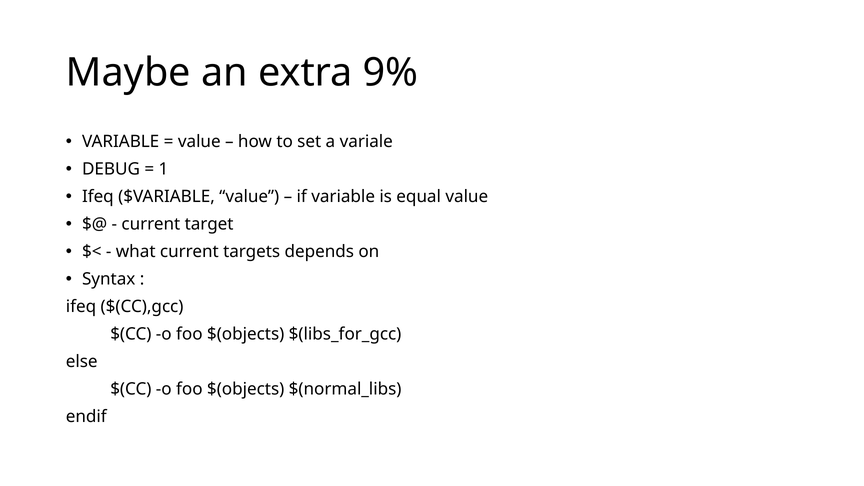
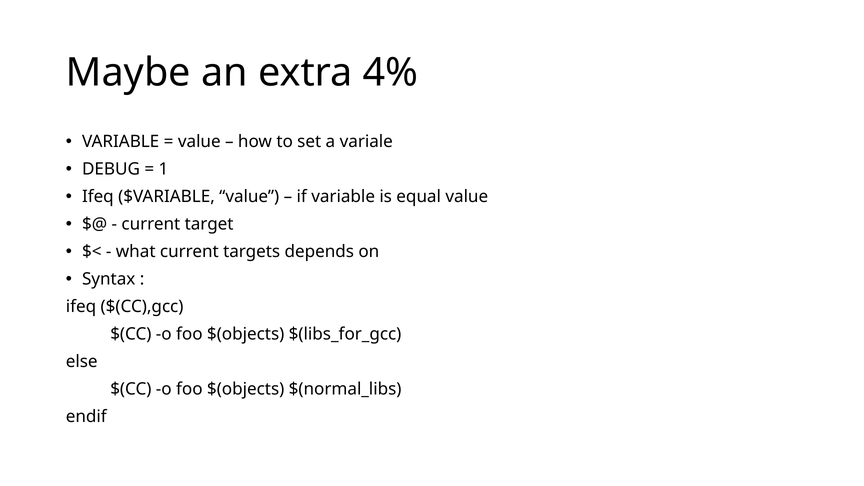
9%: 9% -> 4% (391, 73)
